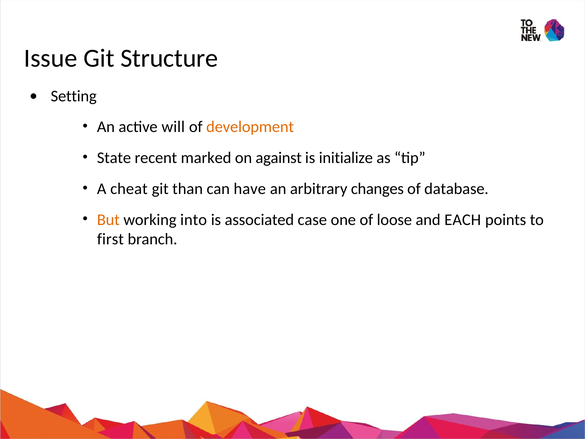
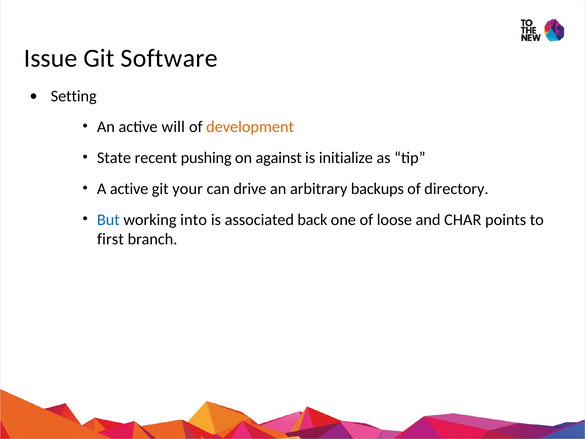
Structure: Structure -> Software (169, 58)
marked: marked -> pushing (206, 158)
A cheat: cheat -> active (129, 189)
than: than -> your (188, 189)
have: have -> drive (250, 189)
changes: changes -> backups (377, 189)
database: database -> directory (456, 189)
But colour: orange -> blue (108, 220)
case: case -> back (312, 220)
EACH: EACH -> CHAR (463, 220)
